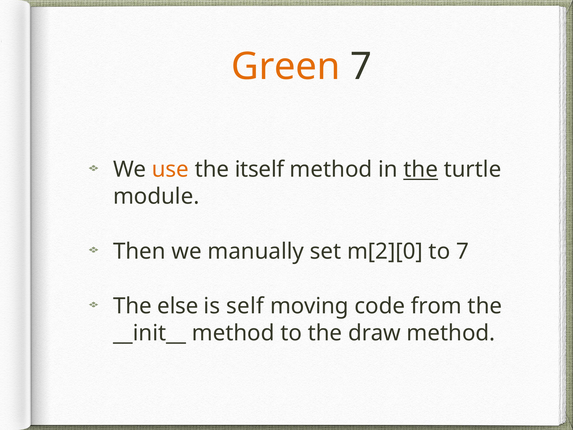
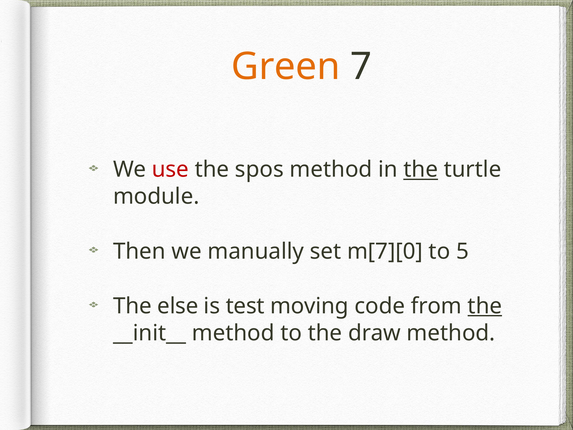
use colour: orange -> red (170, 169)
itself: itself -> spos (259, 169)
m[2][0: m[2][0 -> m[7][0 (385, 251)
to 7: 7 -> 5 (462, 251)
self: self -> test (245, 306)
the underline: none -> present (485, 306)
